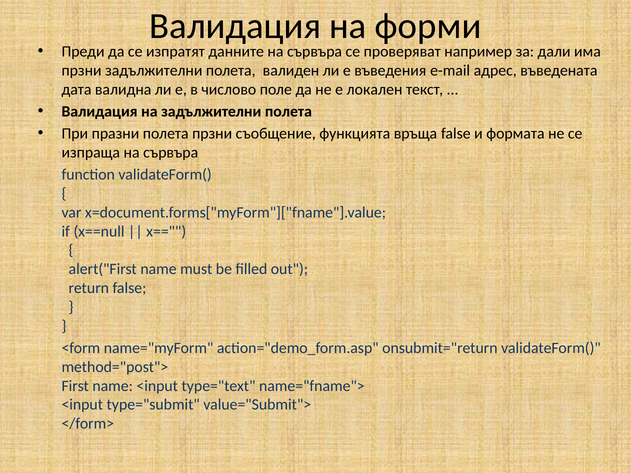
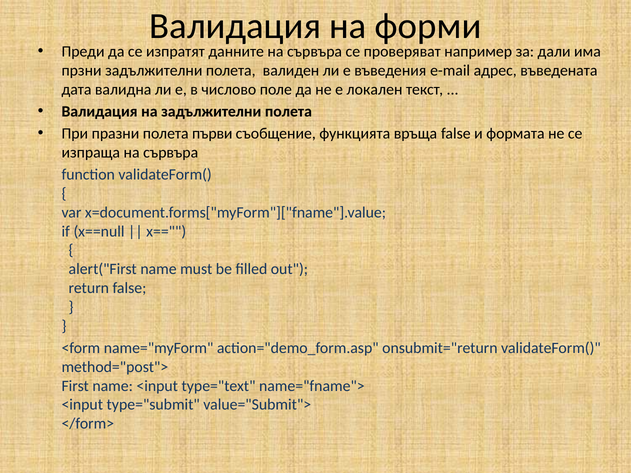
полета прзни: прзни -> първи (212, 134)
